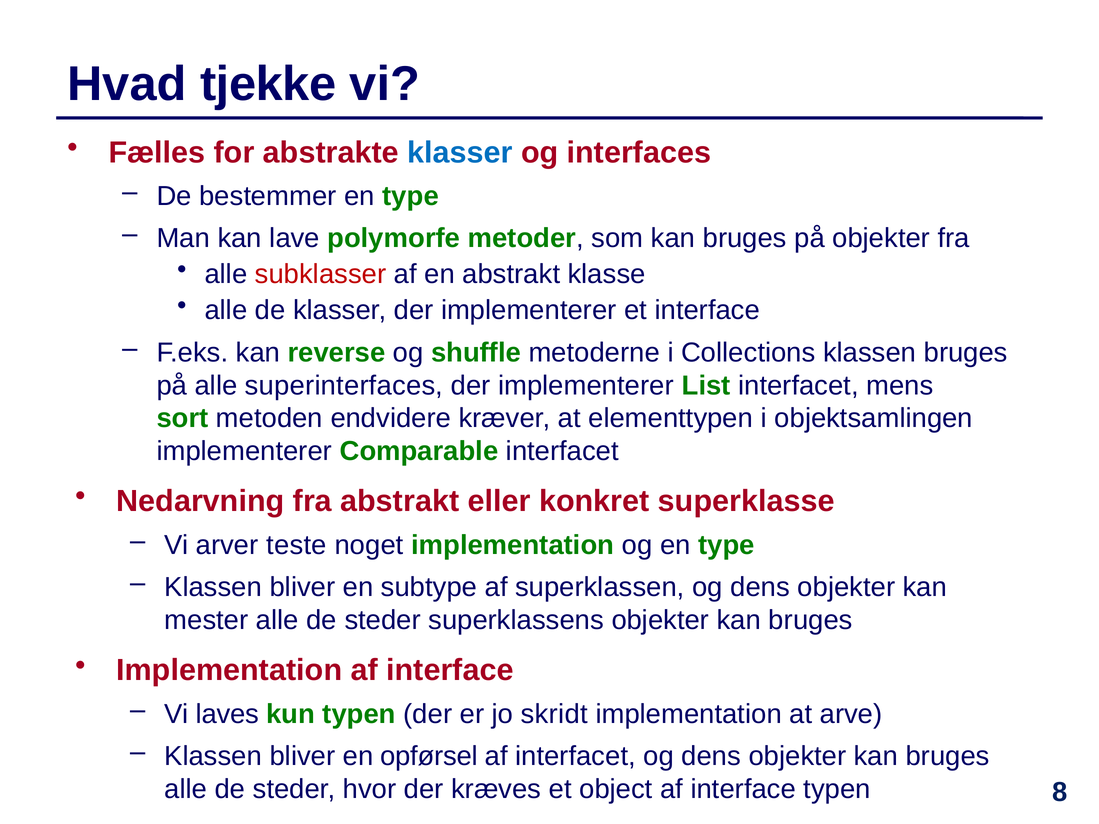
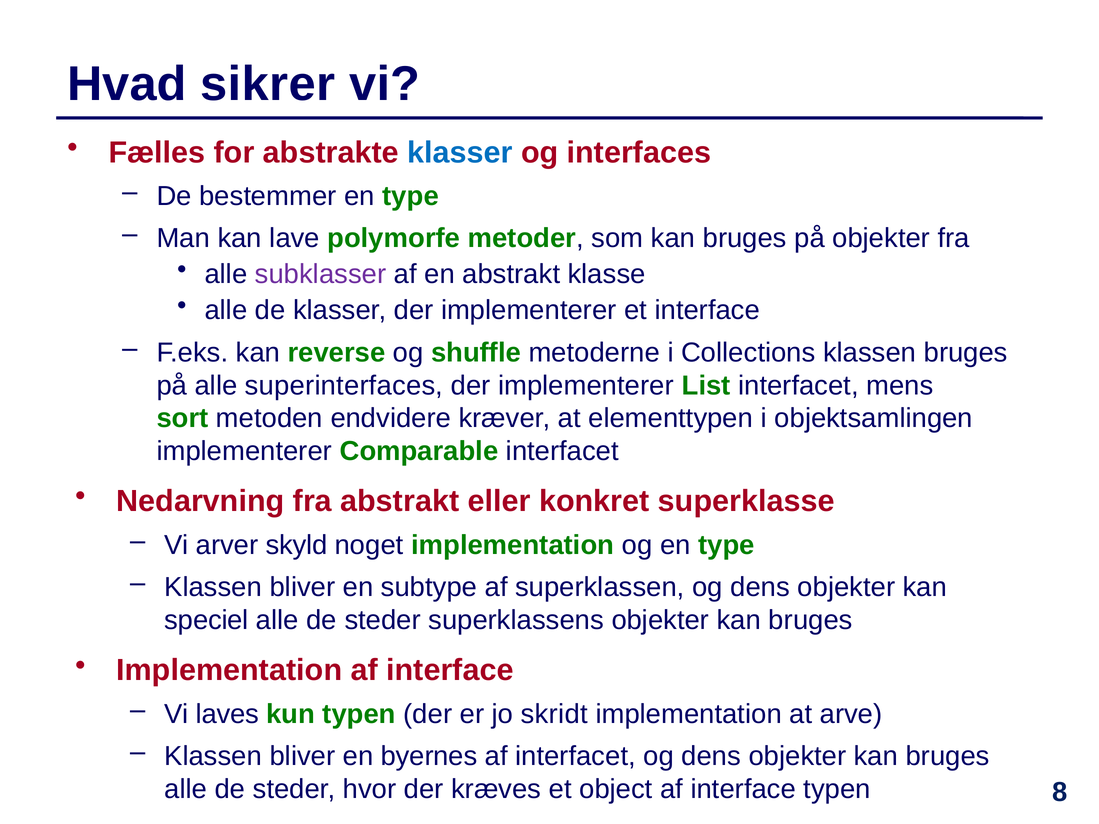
tjekke: tjekke -> sikrer (268, 84)
subklasser colour: red -> purple (321, 274)
teste: teste -> skyld (297, 545)
mester: mester -> speciel (207, 620)
opførsel: opførsel -> byernes (429, 757)
